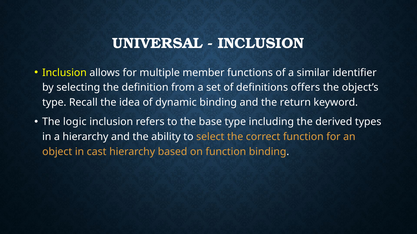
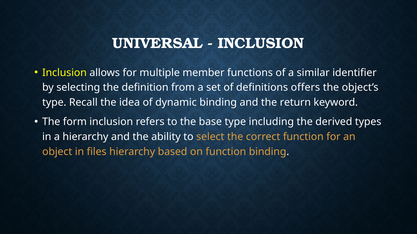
logic: logic -> form (75, 122)
cast: cast -> files (97, 152)
